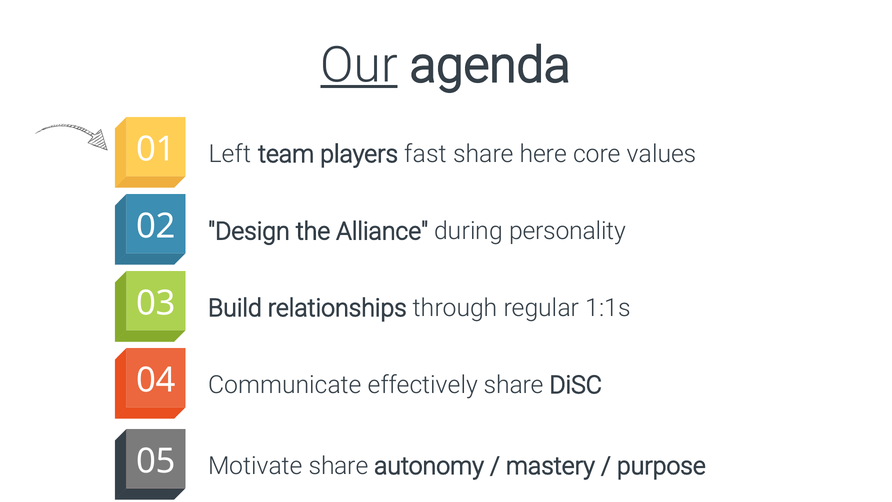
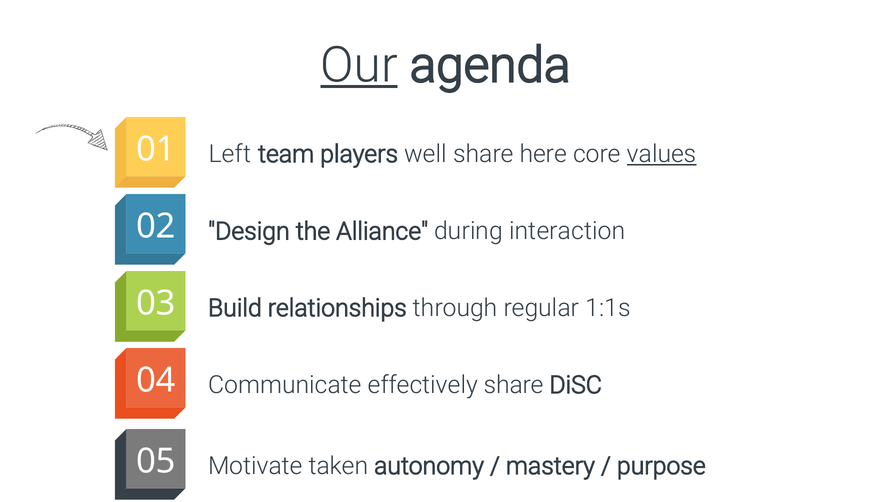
fast: fast -> well (426, 154)
values underline: none -> present (662, 154)
personality: personality -> interaction (567, 231)
Motivate share: share -> taken (338, 466)
